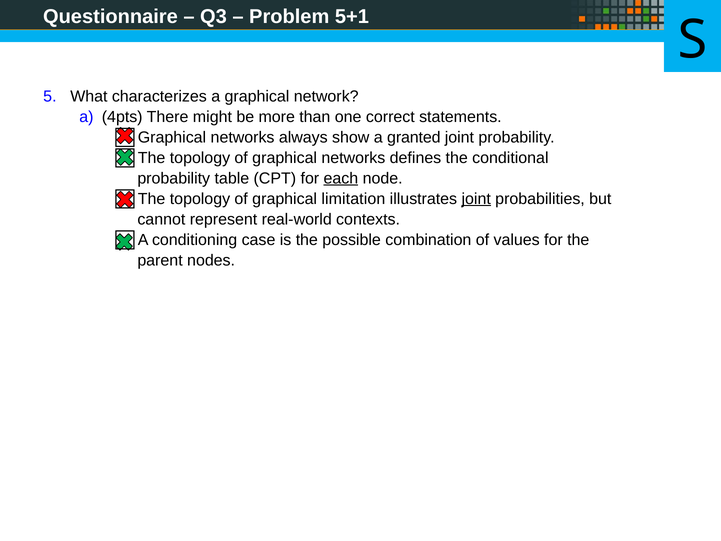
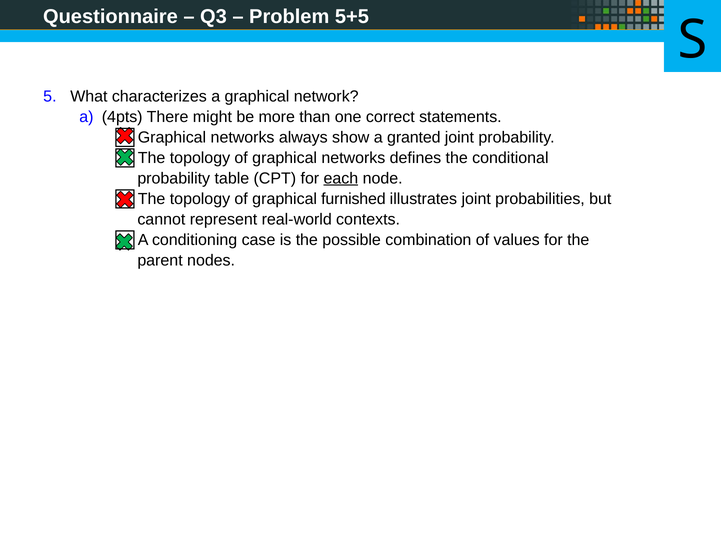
5+1: 5+1 -> 5+5 (352, 16)
limitation: limitation -> furnished (353, 199)
joint underline: present -> none (476, 199)
